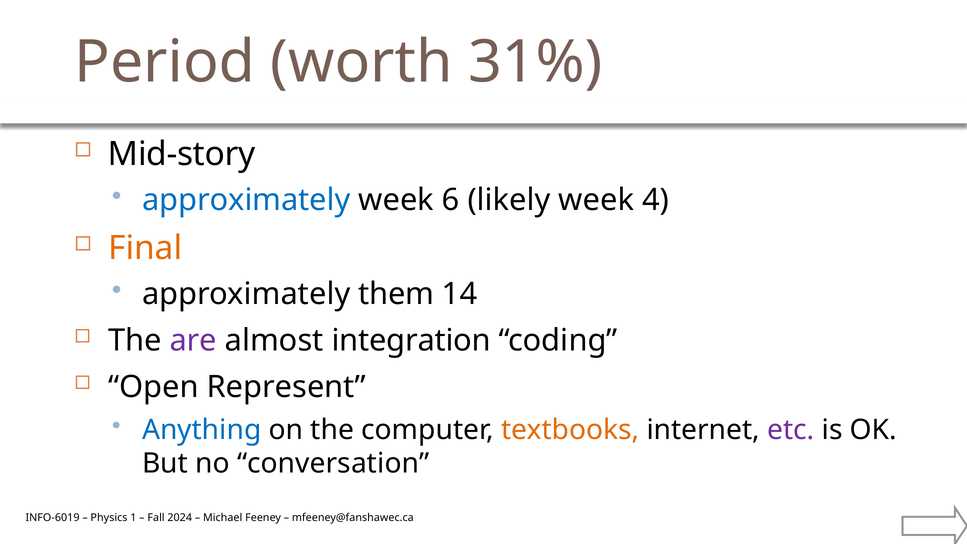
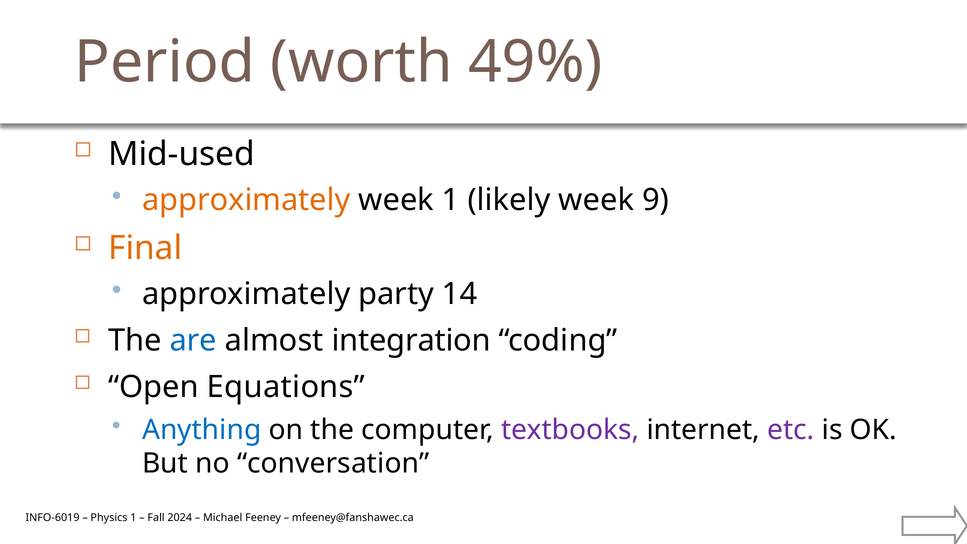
31%: 31% -> 49% (535, 62)
Mid-story: Mid-story -> Mid-used (182, 154)
approximately colour: blue -> orange (246, 200)
week 6: 6 -> 1 (451, 200)
4: 4 -> 9 (656, 200)
them: them -> party (396, 294)
are colour: purple -> blue (193, 341)
Represent: Represent -> Equations (286, 387)
textbooks colour: orange -> purple (570, 430)
